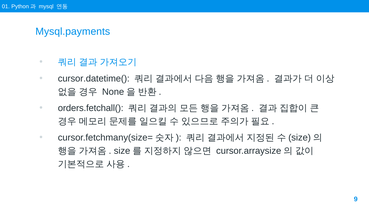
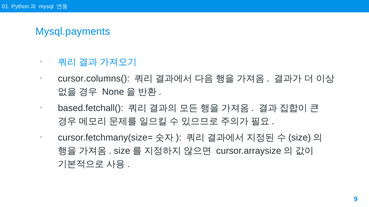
cursor.datetime(: cursor.datetime( -> cursor.columns( (94, 79)
orders.fetchall(: orders.fetchall( -> based.fetchall( (91, 108)
